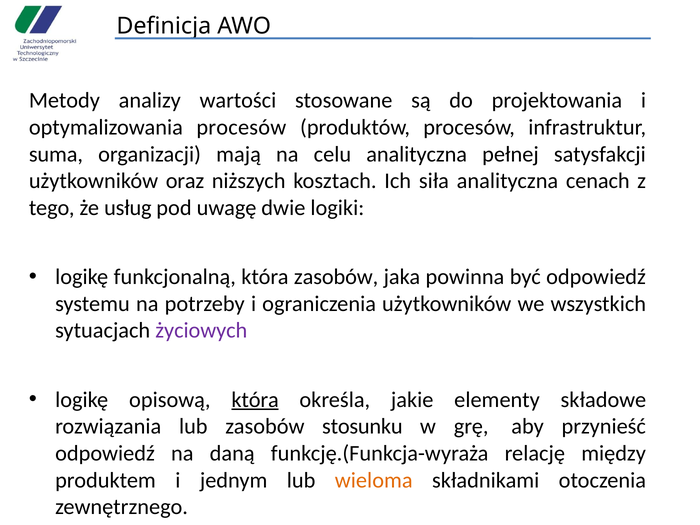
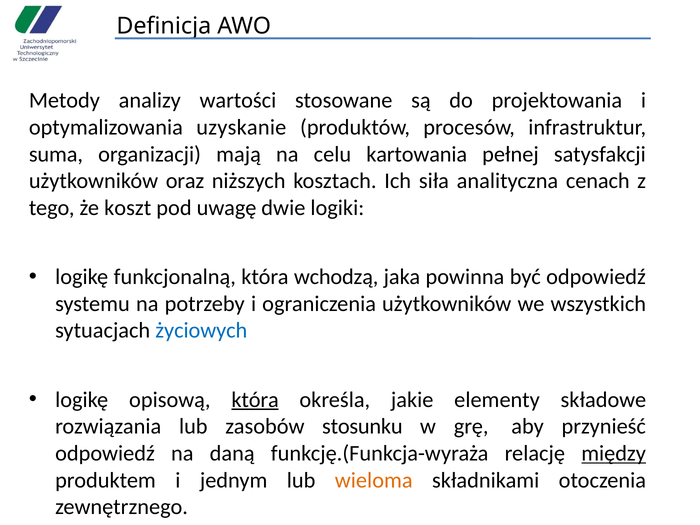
optymalizowania procesów: procesów -> uzyskanie (241, 127)
celu analityczna: analityczna -> kartowania (417, 154)
usług: usług -> koszt (128, 208)
która zasobów: zasobów -> wchodzą (336, 277)
życiowych colour: purple -> blue (201, 331)
między underline: none -> present (614, 453)
